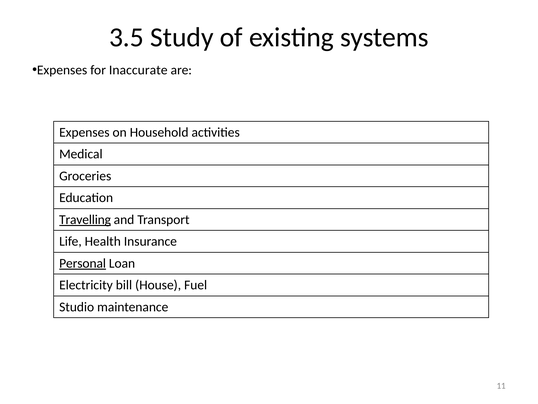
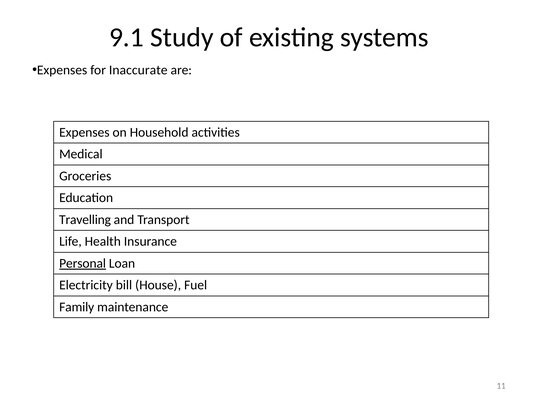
3.5: 3.5 -> 9.1 (126, 37)
Travelling underline: present -> none (85, 219)
Studio: Studio -> Family (77, 307)
